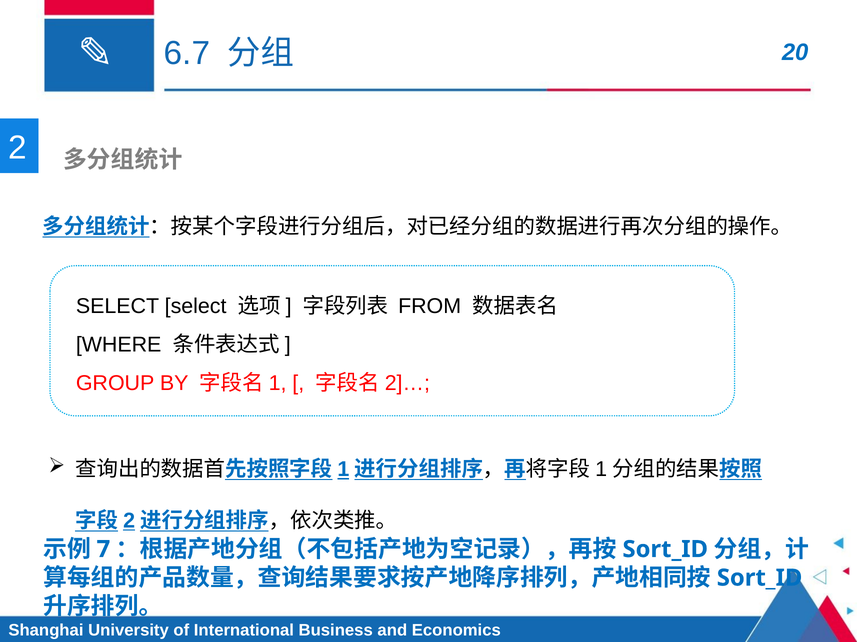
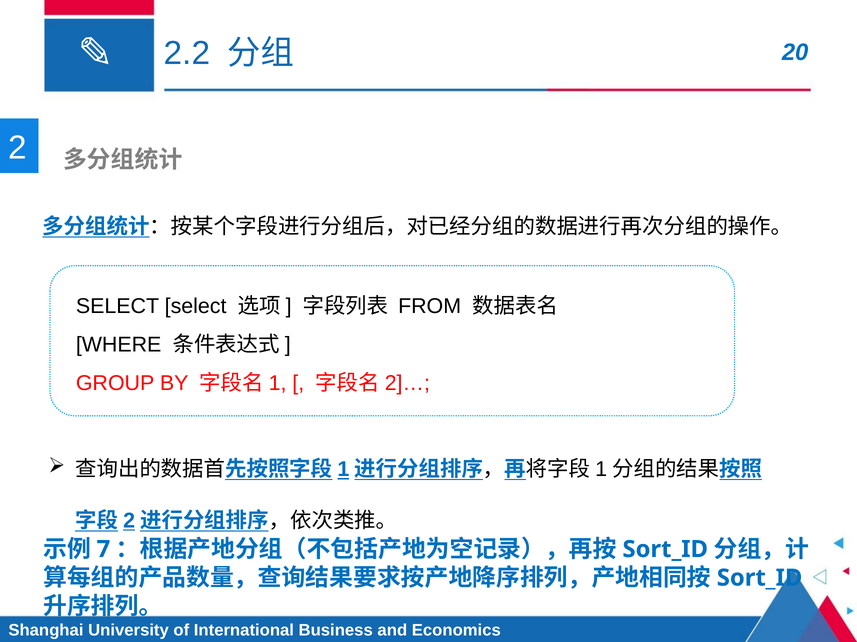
6.7: 6.7 -> 2.2 (187, 53)
